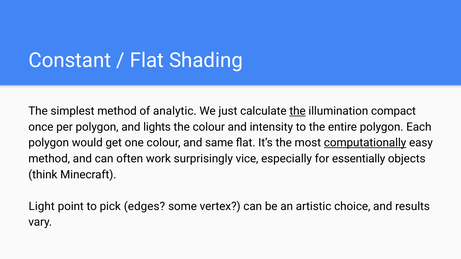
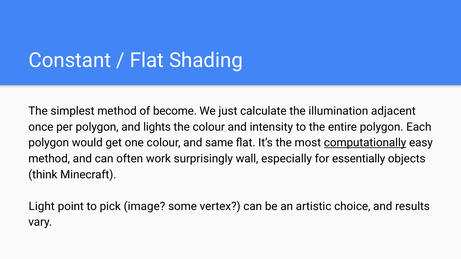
analytic: analytic -> become (175, 111)
the underline: present -> none (298, 111)
compact: compact -> adjacent (393, 111)
vice: vice -> wall (247, 159)
edges: edges -> image (144, 207)
